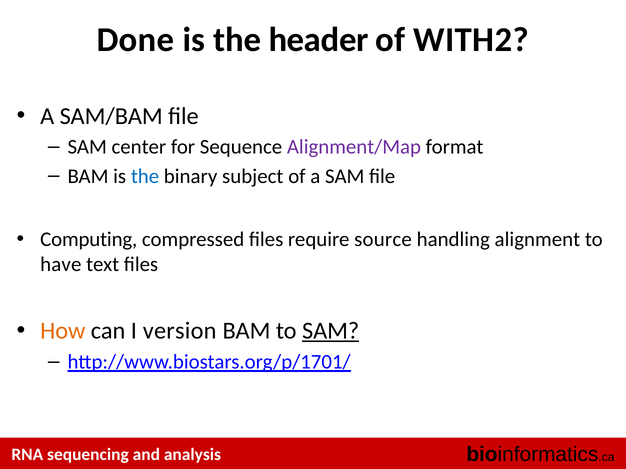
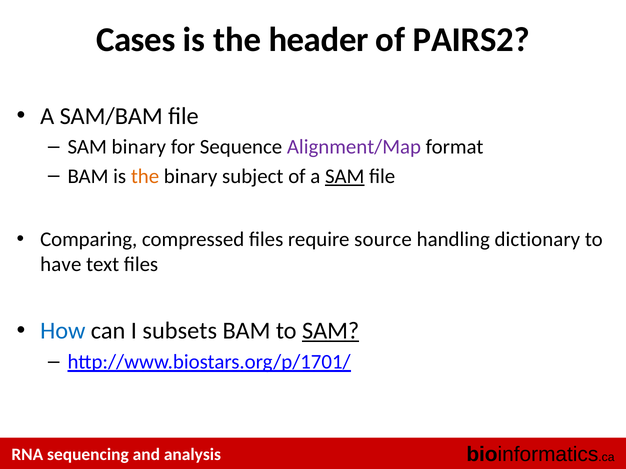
Done: Done -> Cases (136, 40)
WITH2: WITH2 -> PAIRS2 (471, 40)
SAM center: center -> binary (139, 147)
the colour: blue -> orange (145, 176)
SAM underline: none -> present (345, 176)
Computing: Computing -> Comparing (89, 240)
alignment: alignment -> dictionary (537, 240)
How colour: orange -> blue (63, 331)
version: version -> subsets (180, 331)
